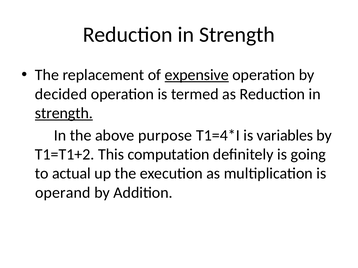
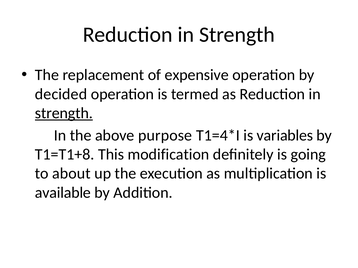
expensive underline: present -> none (197, 75)
T1=T1+2: T1=T1+2 -> T1=T1+8 (65, 155)
computation: computation -> modification (168, 155)
actual: actual -> about (71, 174)
operand: operand -> available (63, 193)
